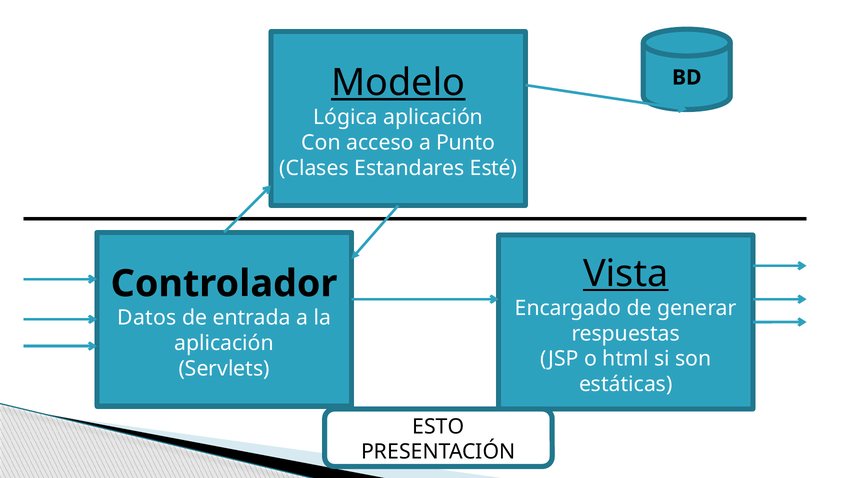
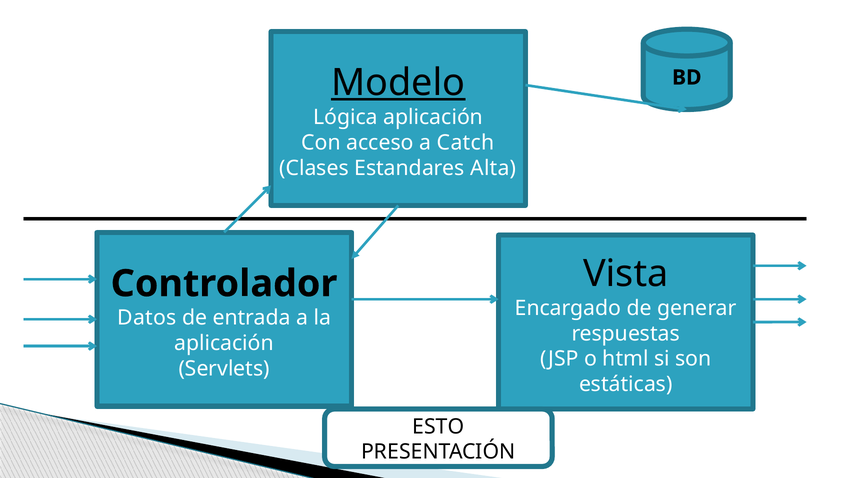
Punto: Punto -> Catch (466, 143)
Esté: Esté -> Alta (493, 168)
Vista underline: present -> none (626, 274)
